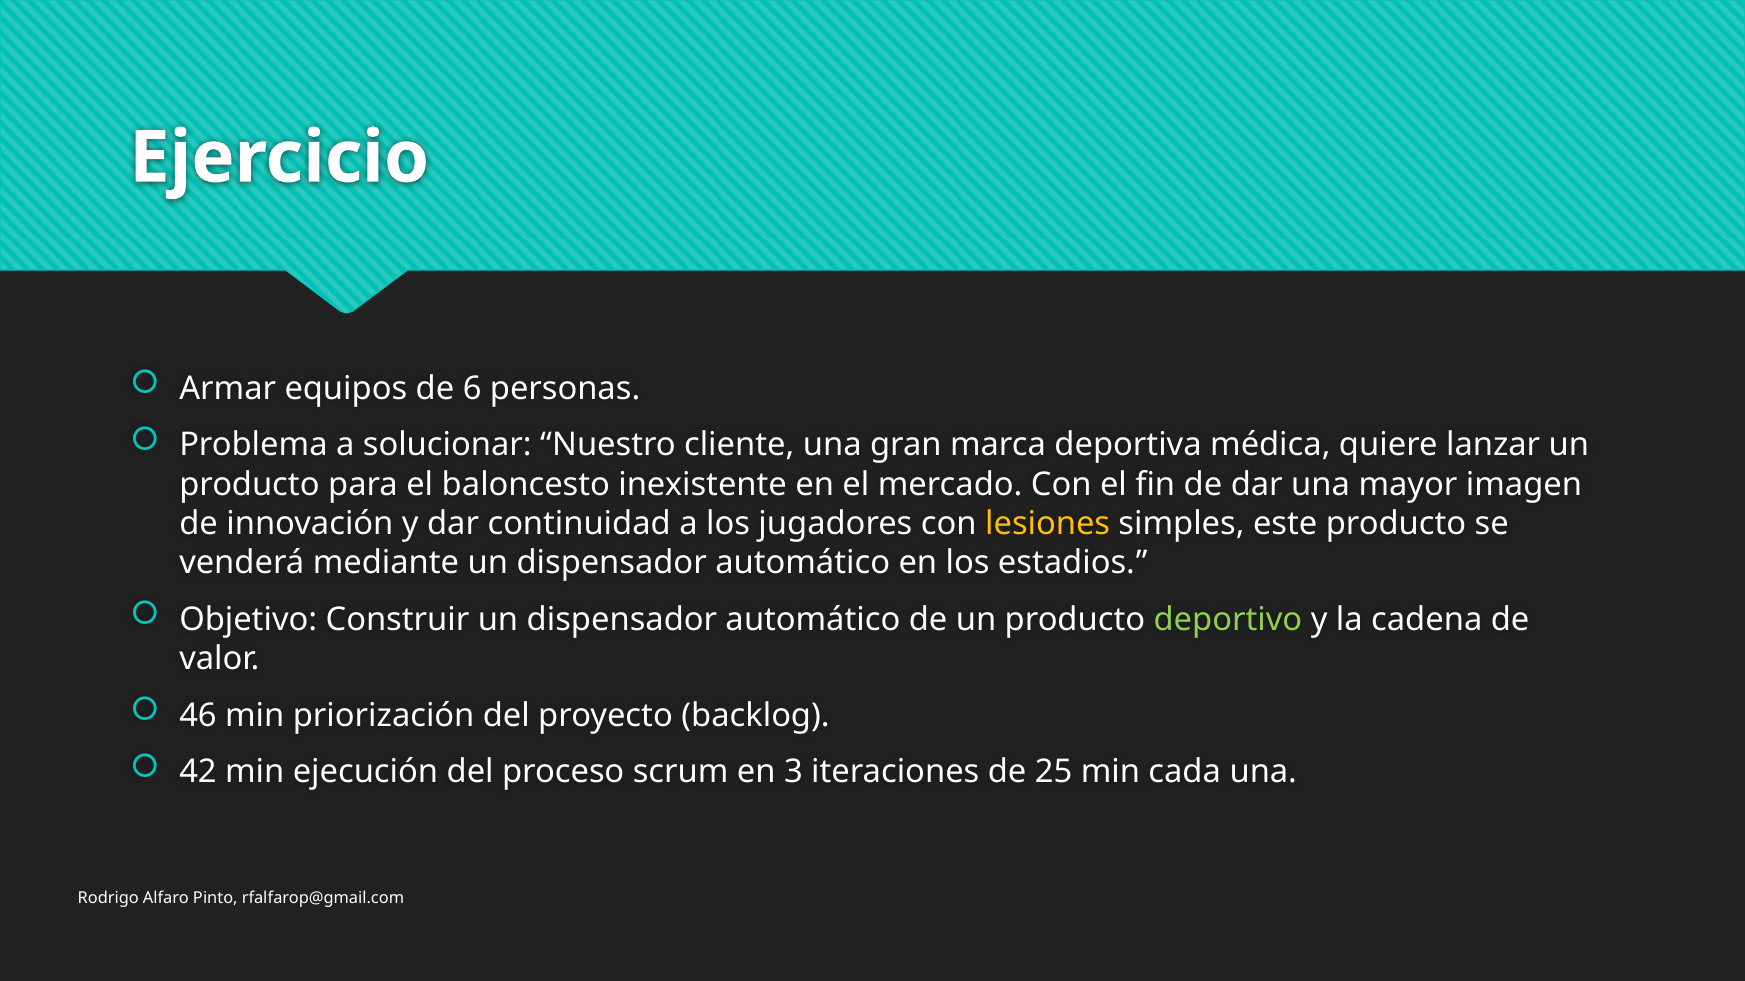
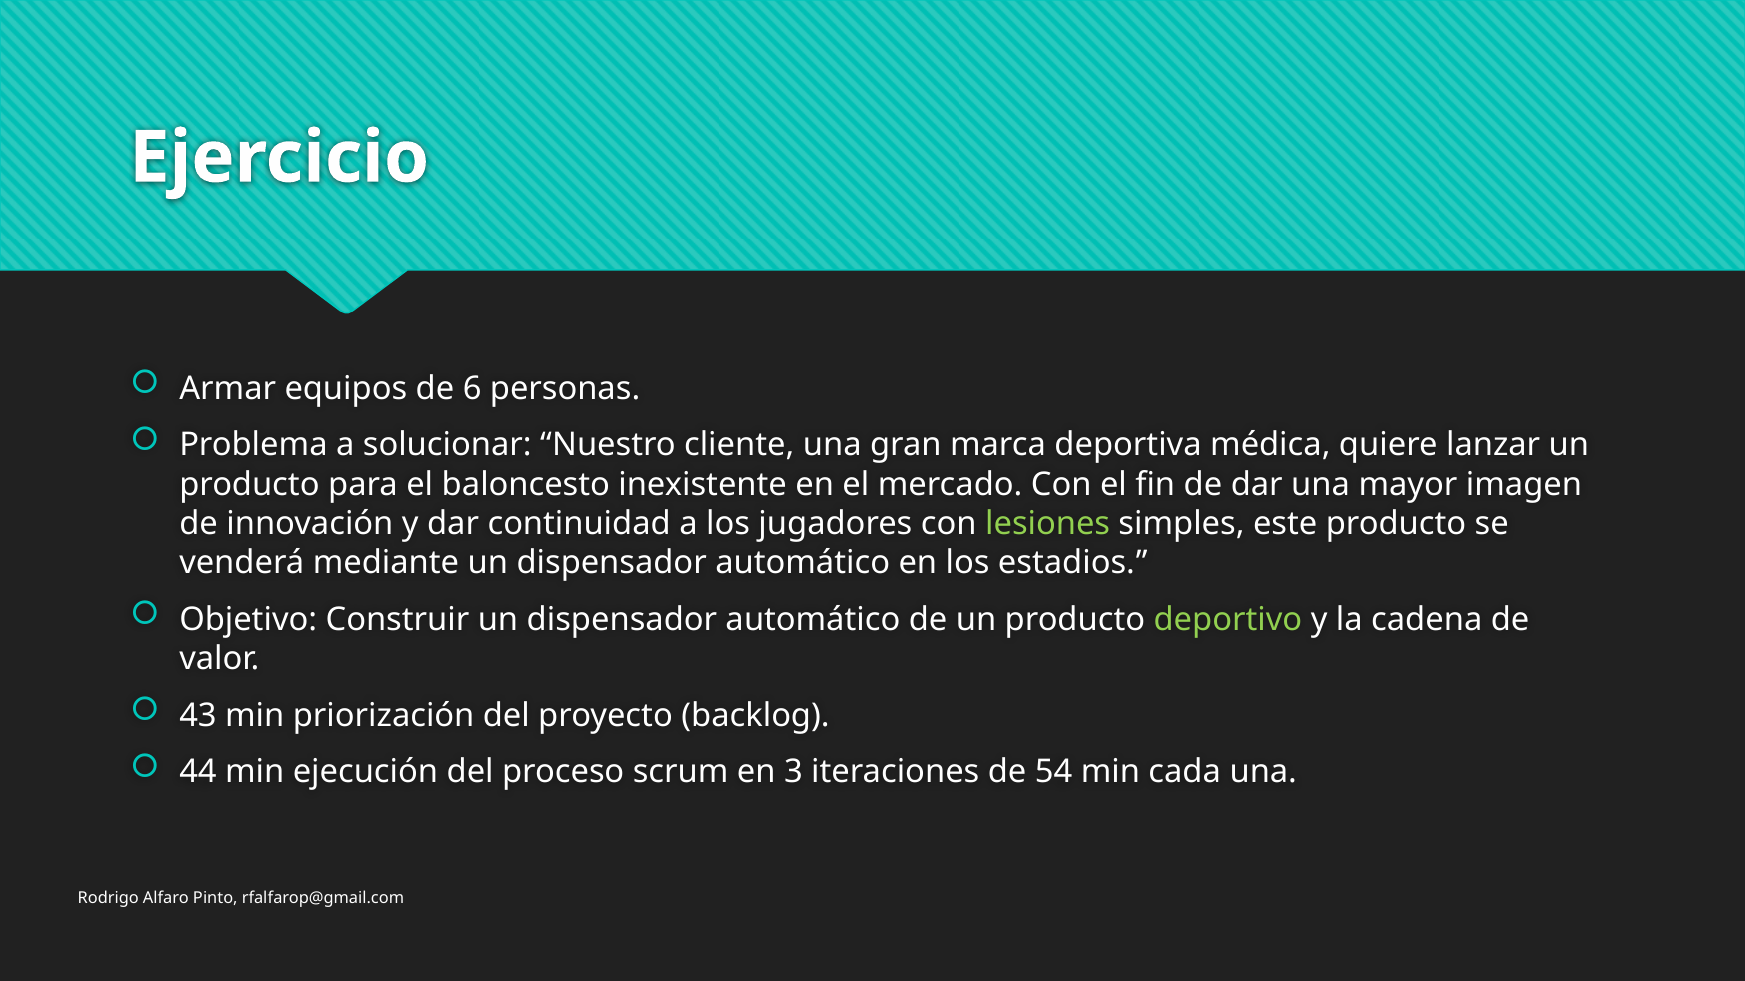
lesiones colour: yellow -> light green (1048, 524)
46: 46 -> 43 (198, 716)
42: 42 -> 44 (198, 773)
25: 25 -> 54 (1054, 773)
